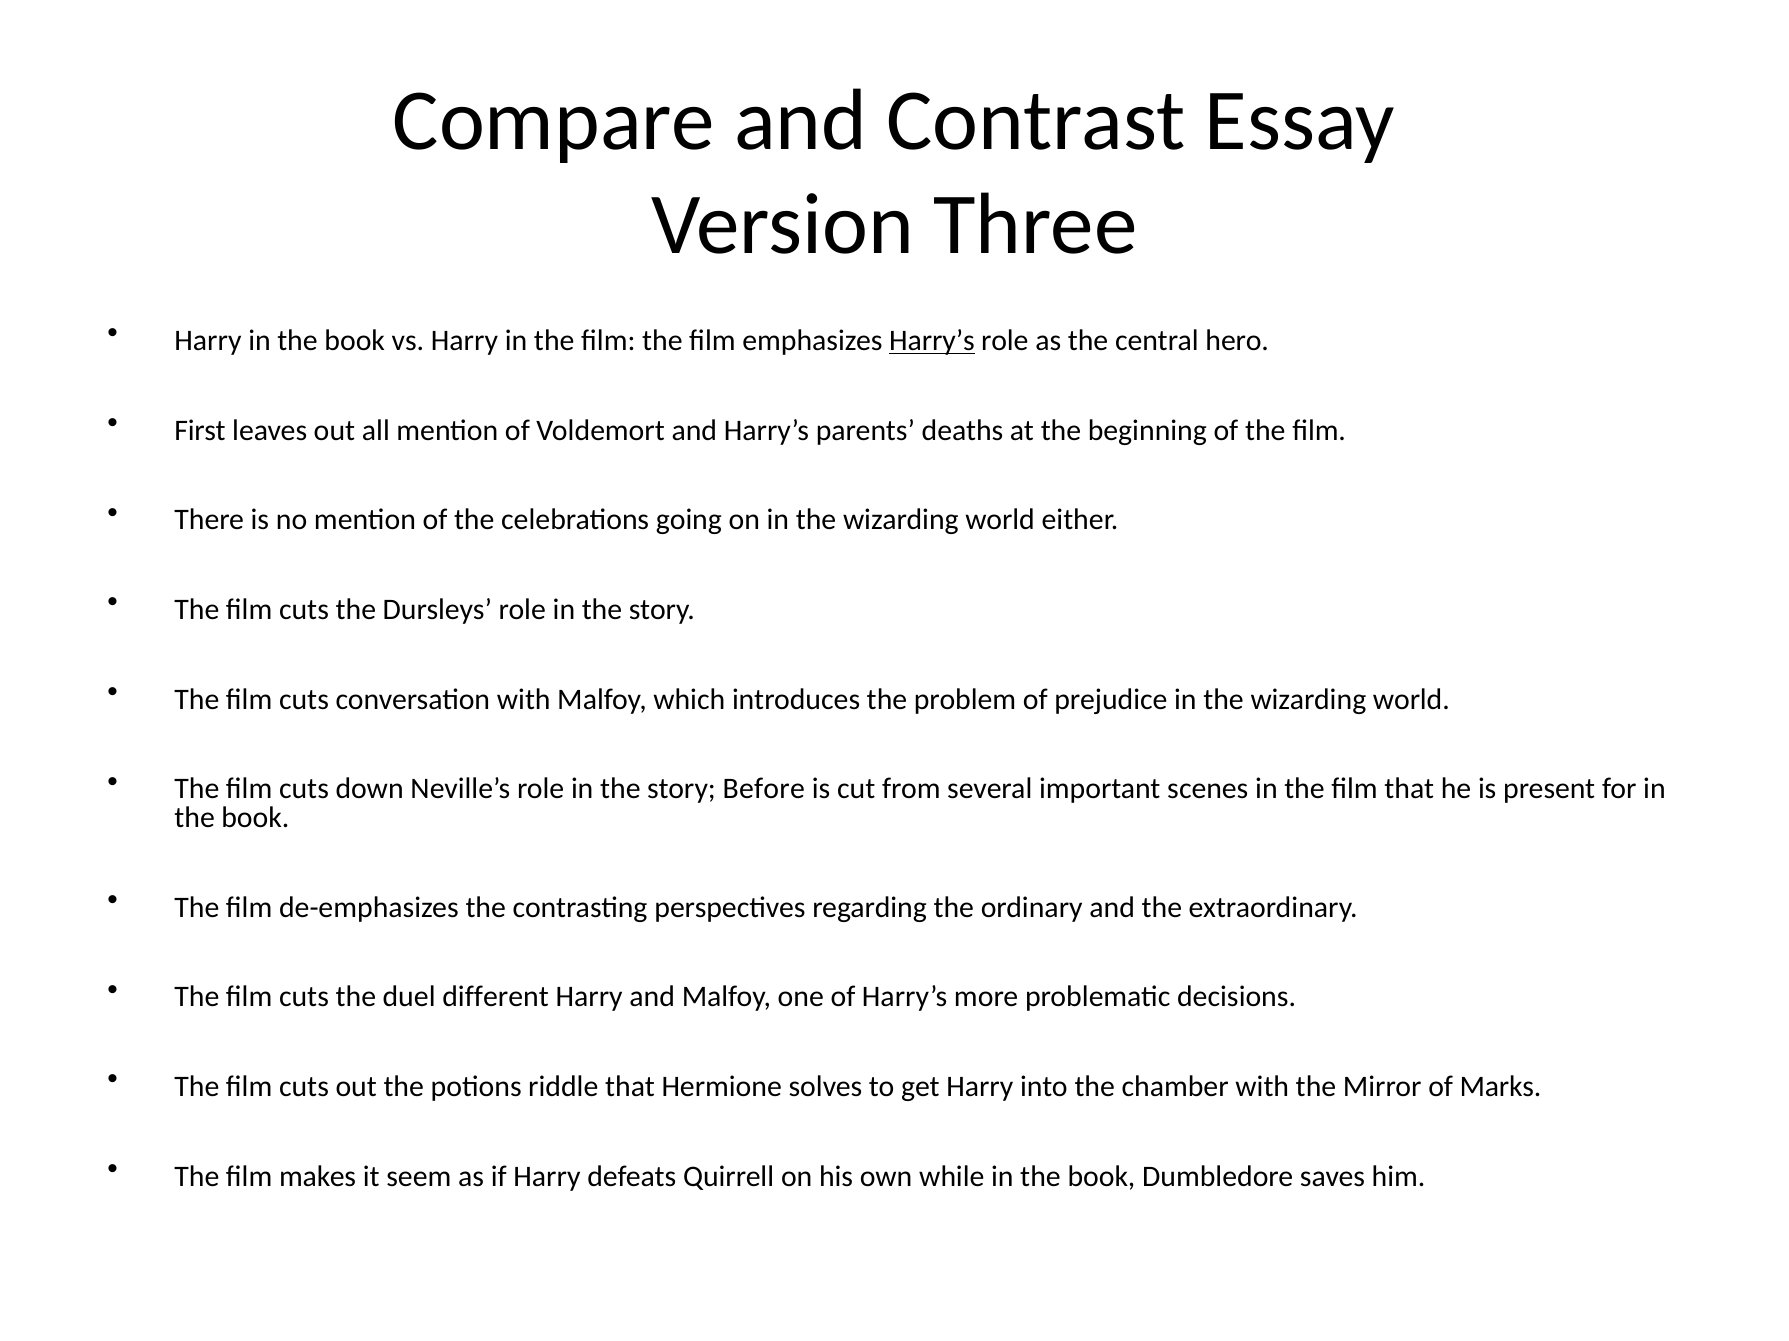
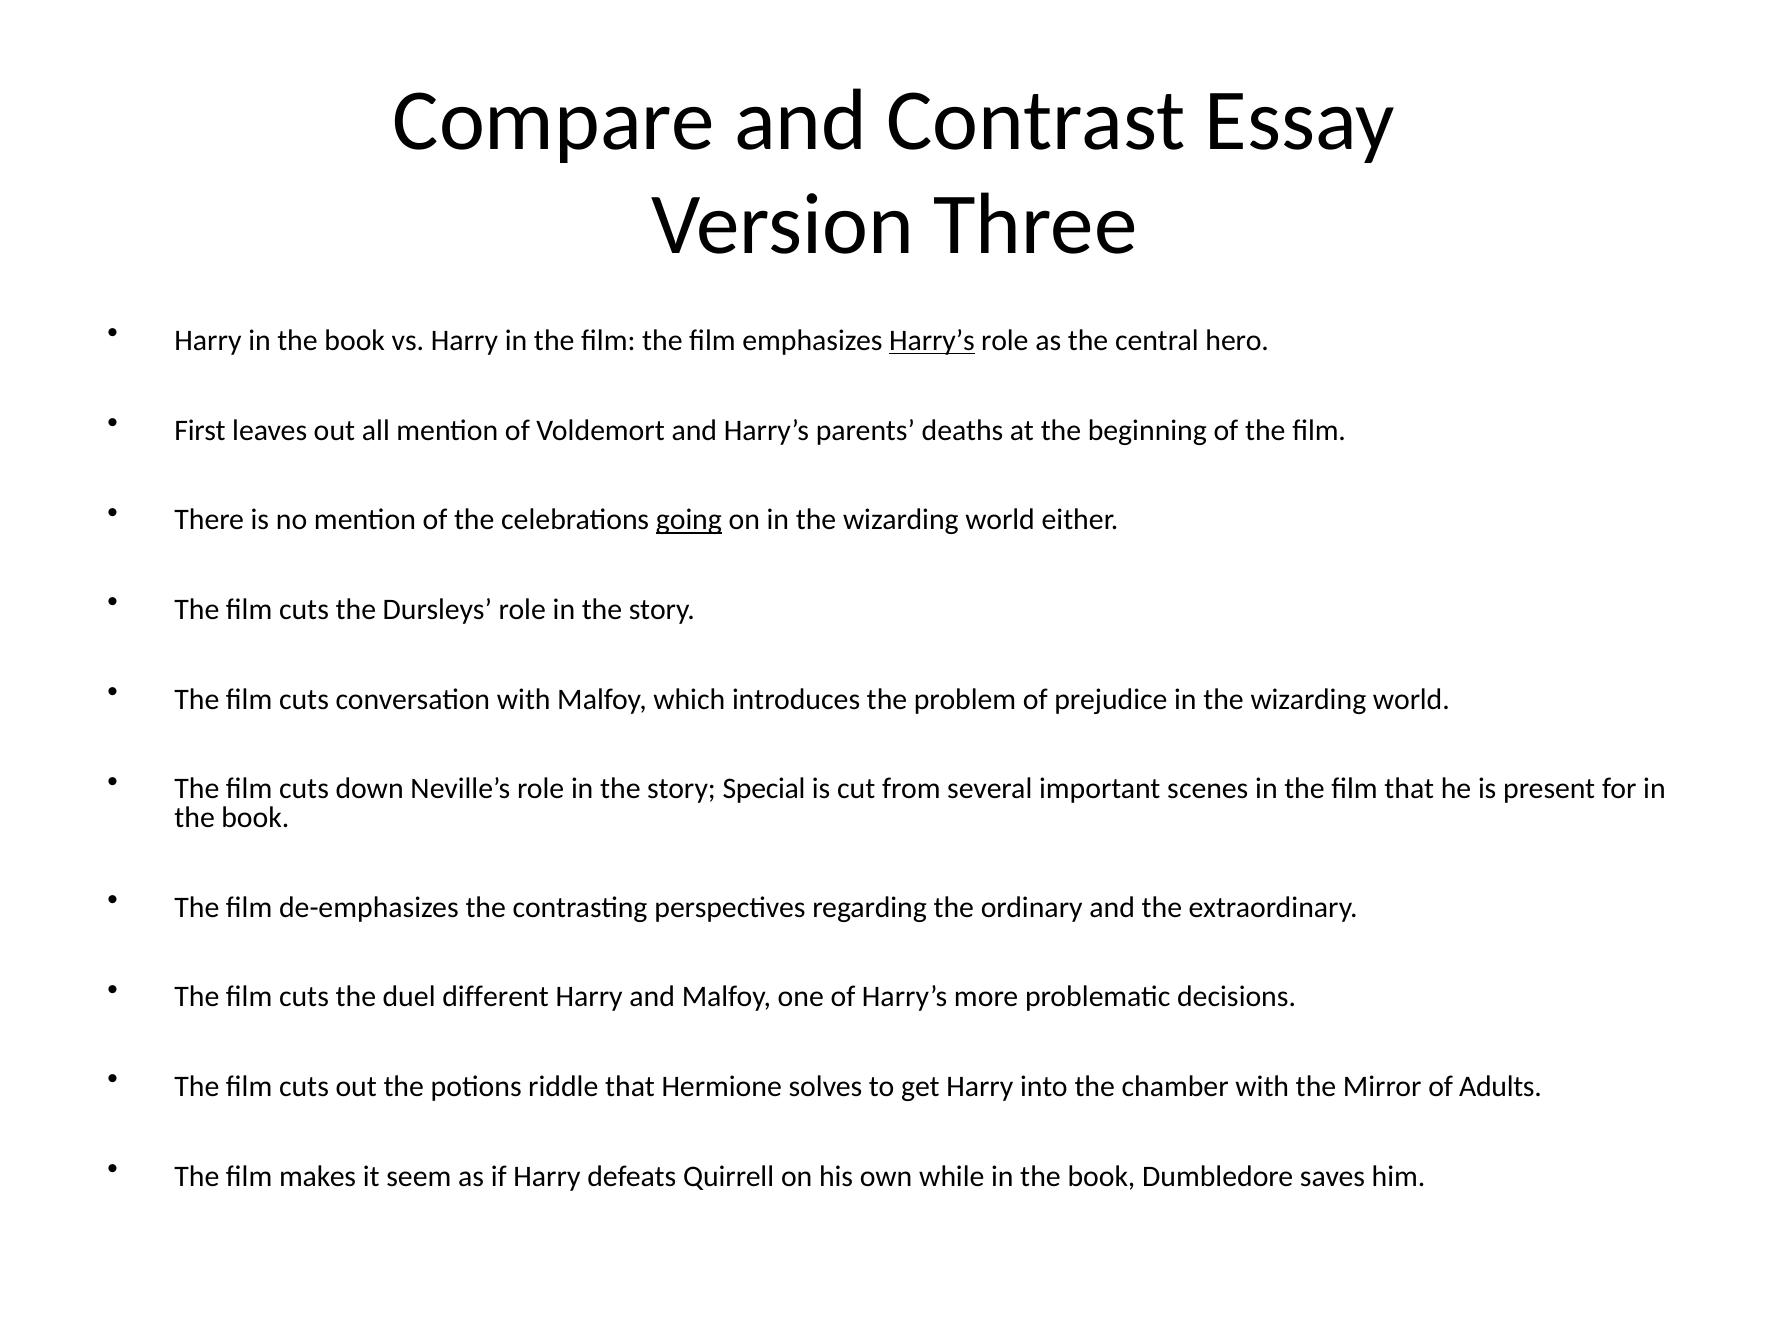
going underline: none -> present (689, 520)
Before: Before -> Special (764, 789)
Marks: Marks -> Adults (1501, 1087)
